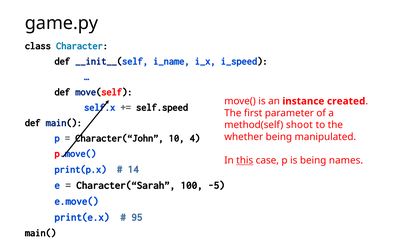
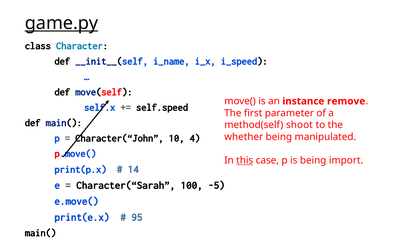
game.py underline: none -> present (61, 23)
created: created -> remove (346, 101)
names: names -> import (346, 160)
